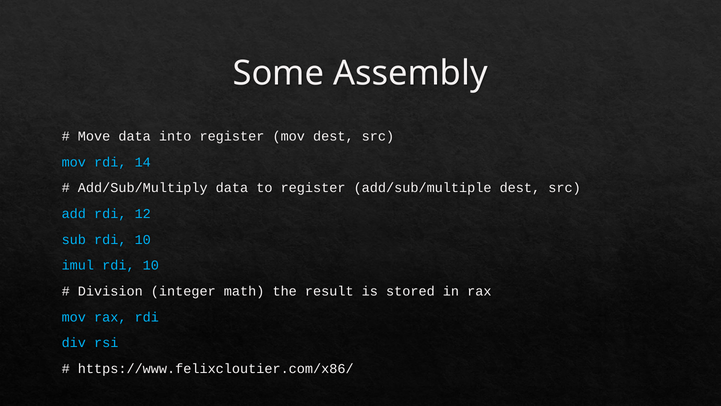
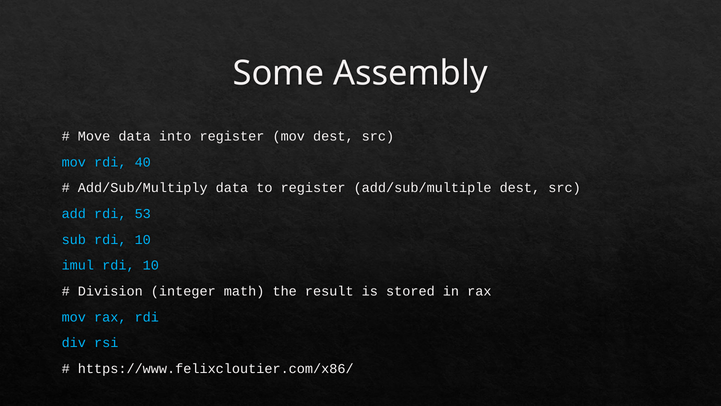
14: 14 -> 40 (143, 162)
12: 12 -> 53 (143, 214)
